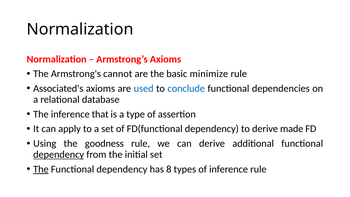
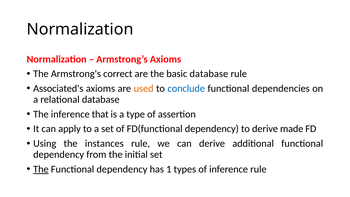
cannot: cannot -> correct (118, 74)
basic minimize: minimize -> database (209, 74)
used colour: blue -> orange (144, 88)
goodness: goodness -> instances (104, 143)
dependency underline: present -> none (59, 154)
8: 8 -> 1 (169, 169)
